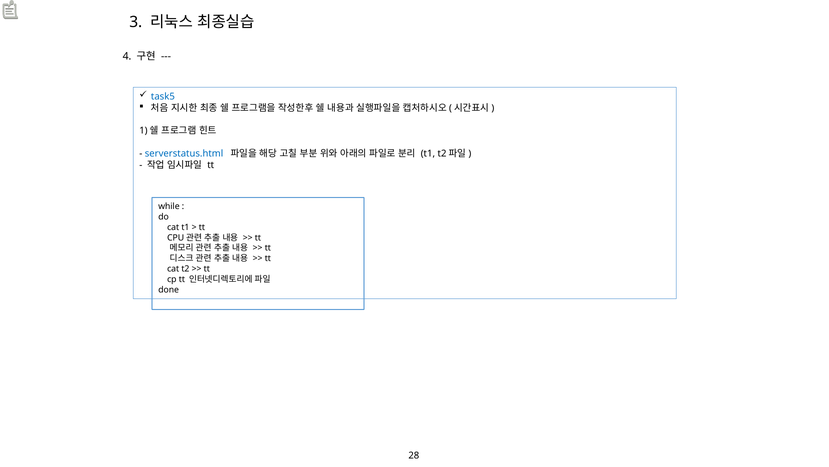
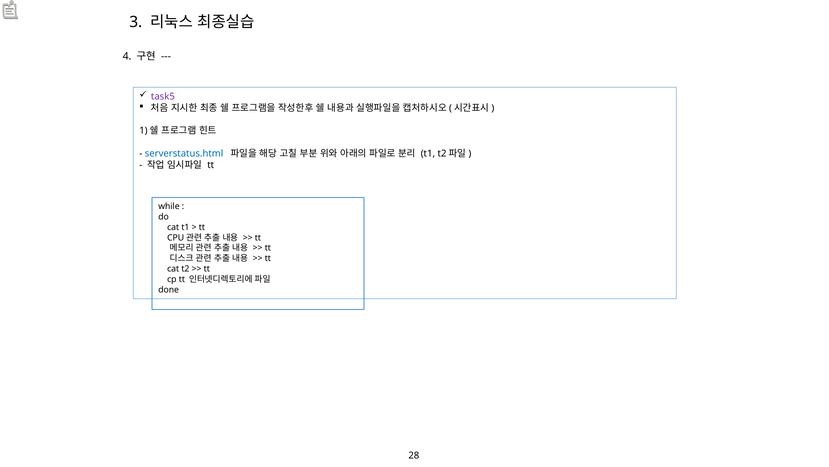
task5 colour: blue -> purple (163, 96)
